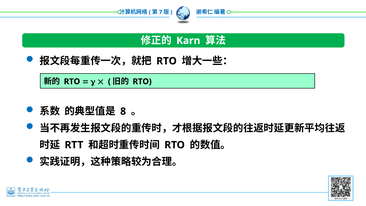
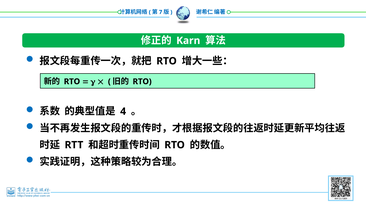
8: 8 -> 4 (123, 111)
